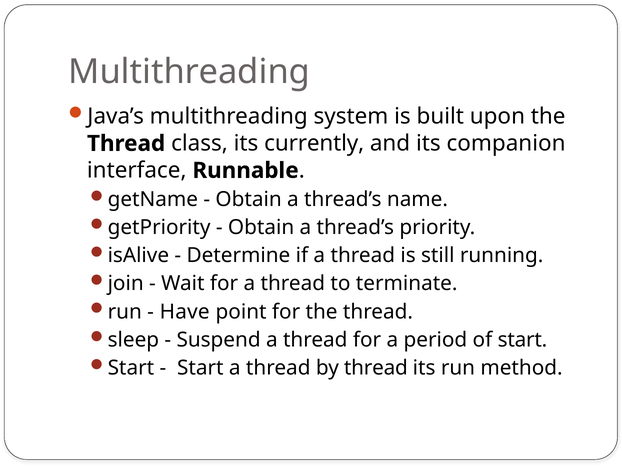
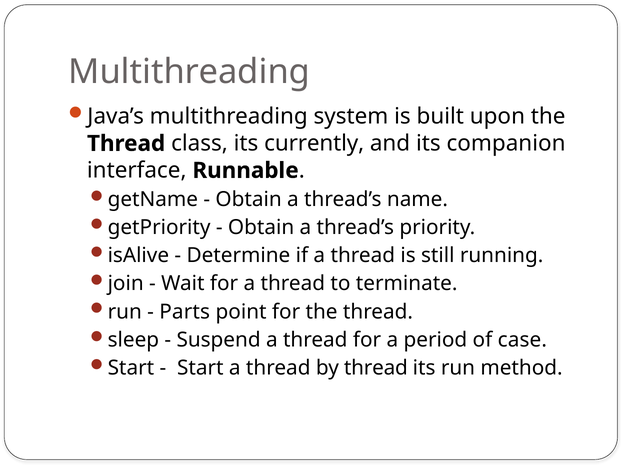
Have: Have -> Parts (185, 312)
of start: start -> case (522, 340)
